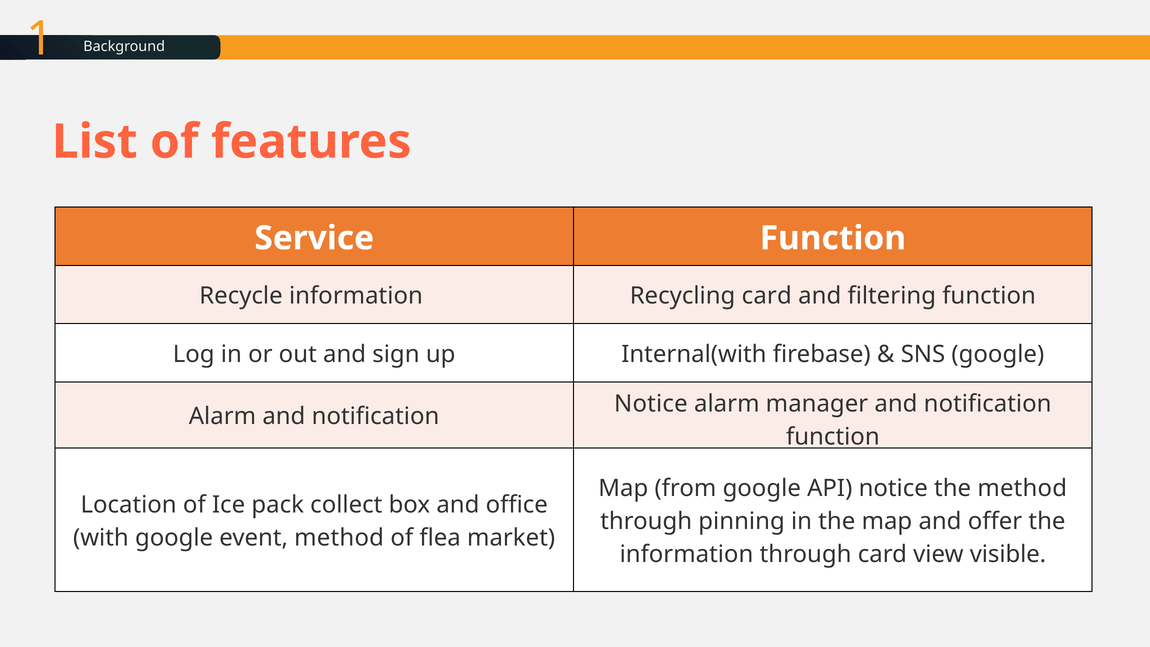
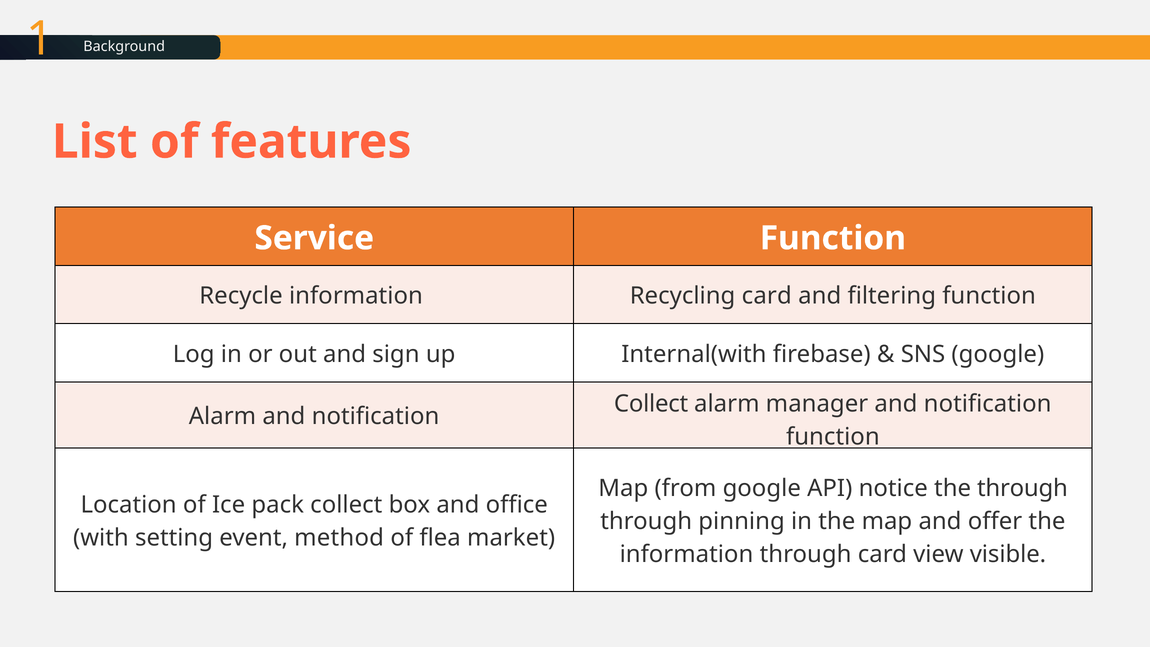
Notice: Notice -> Collect (651, 404)
the method: method -> through (1022, 488)
with google: google -> setting (174, 538)
